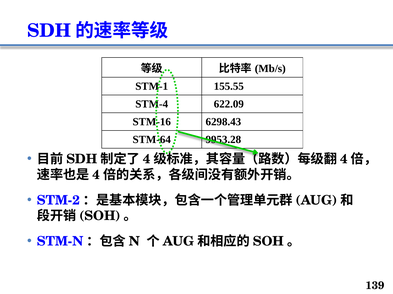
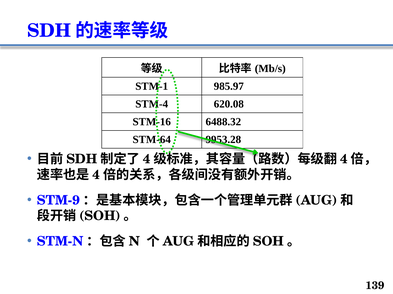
155.55: 155.55 -> 985.97 (229, 86)
622.09: 622.09 -> 620.08 (229, 104)
6298.43: 6298.43 -> 6488.32 (223, 122)
STM-2: STM-2 -> STM-9 (58, 201)
